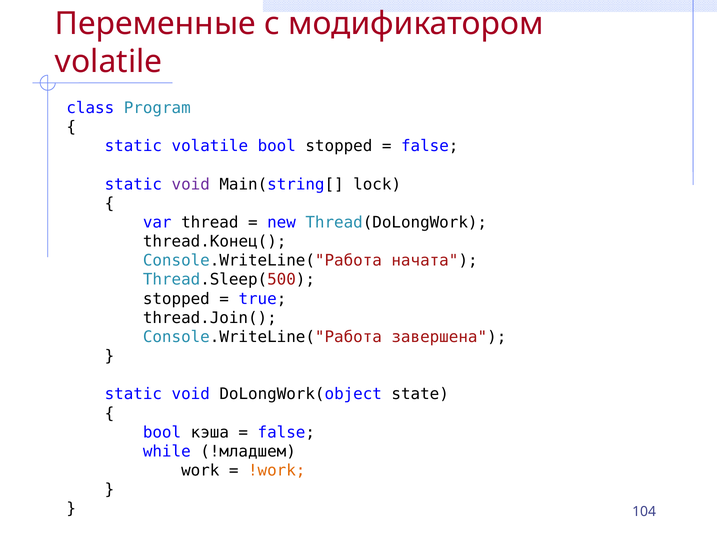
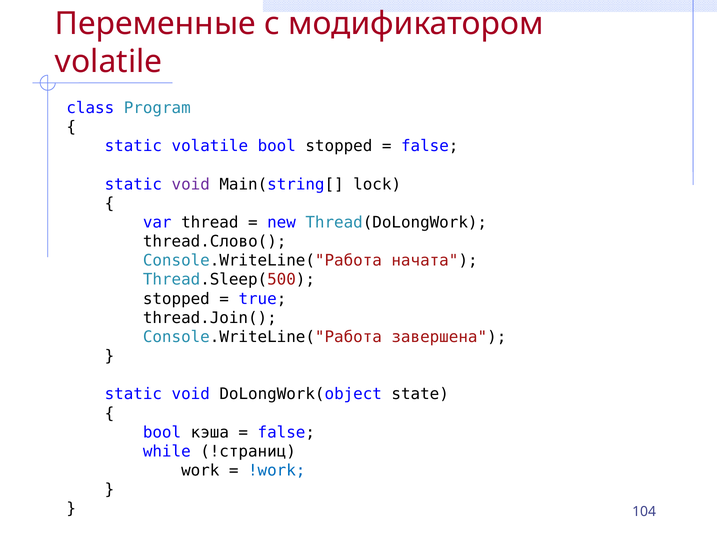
thread.Конец(: thread.Конец( -> thread.Слово( (215, 242)
!младшем: !младшем -> !страниц (248, 452)
!work colour: orange -> blue (277, 471)
